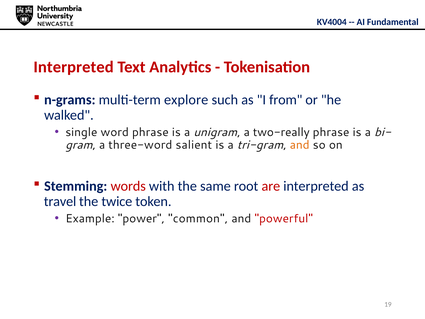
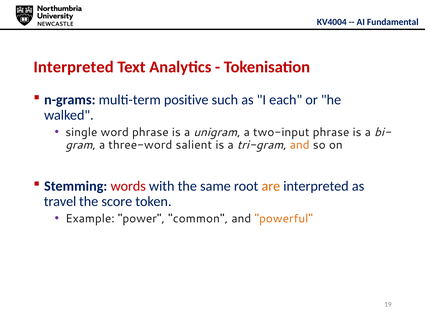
explore: explore -> positive (186, 100)
from: from -> each (286, 100)
two-really: two-really -> two-input (281, 132)
are colour: red -> orange (271, 186)
twice: twice -> score (117, 201)
powerful colour: red -> orange (284, 218)
